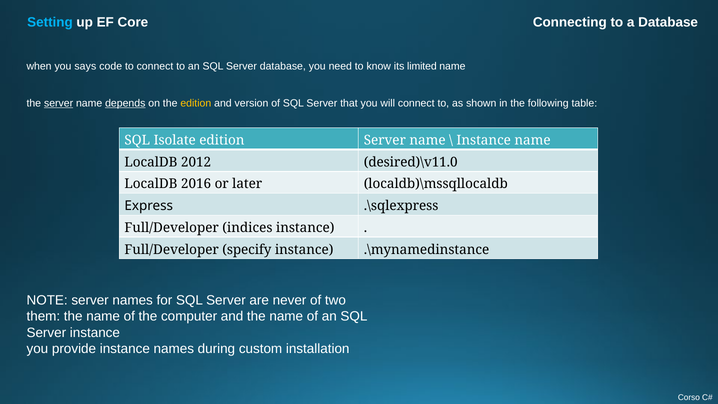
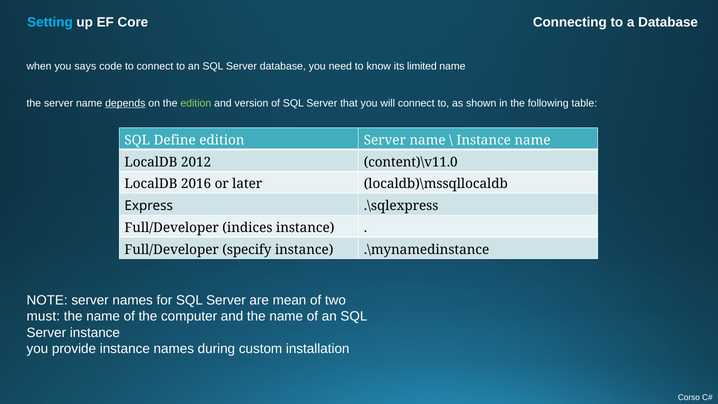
server underline: present -> none (59, 103)
edition colour: yellow -> light green (196, 103)
Isolate: Isolate -> Define (175, 140)
desired)\v11.0: desired)\v11.0 -> content)\v11.0 (411, 162)
never: never -> mean (290, 300)
them: them -> must (43, 316)
